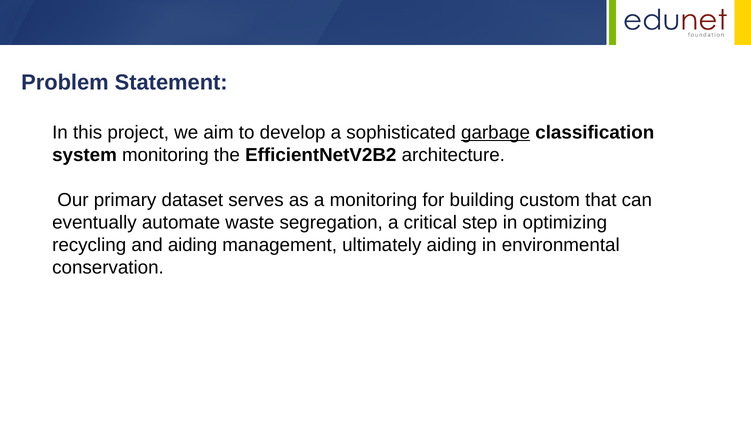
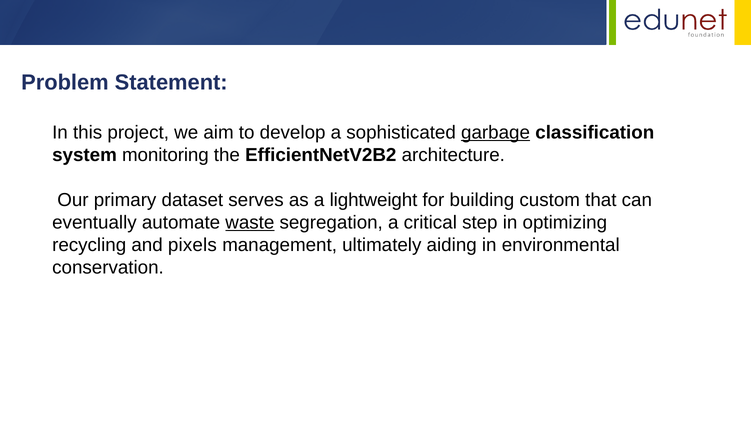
a monitoring: monitoring -> lightweight (374, 200)
waste underline: none -> present (250, 223)
and aiding: aiding -> pixels (192, 245)
